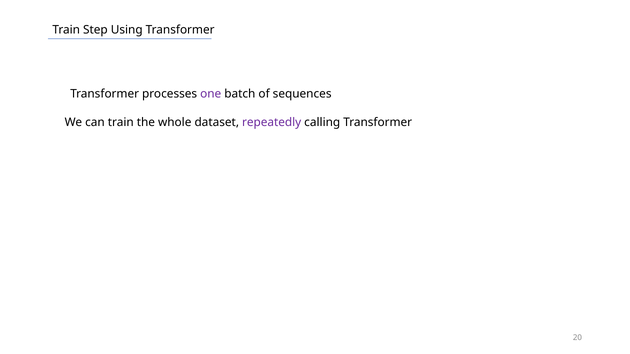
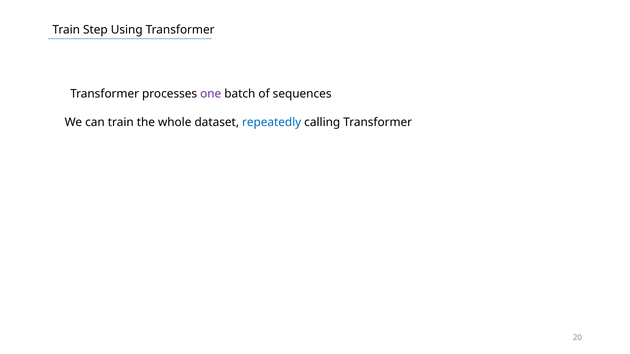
repeatedly colour: purple -> blue (272, 122)
